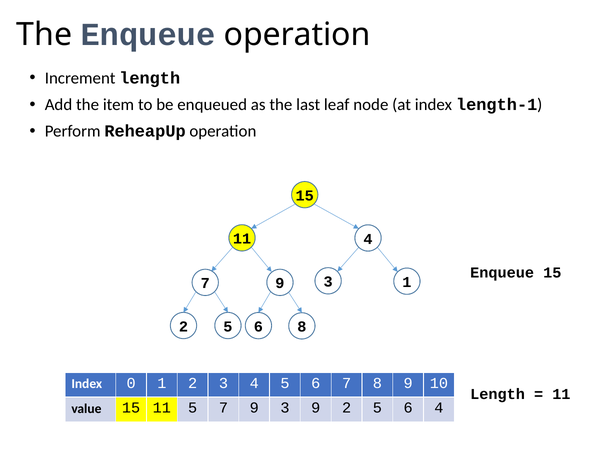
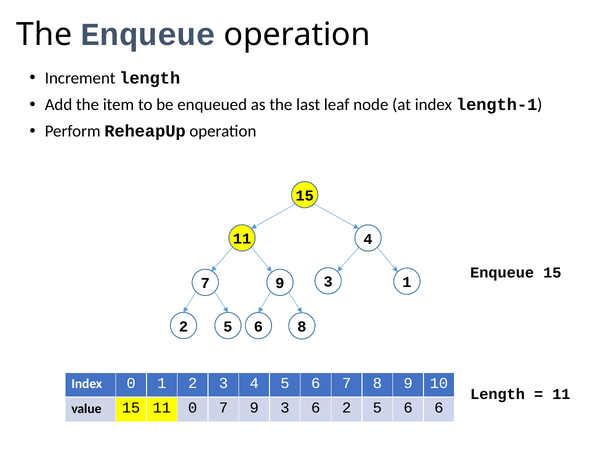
11 5: 5 -> 0 (193, 408)
3 9: 9 -> 6 (316, 408)
6 4: 4 -> 6 (439, 408)
